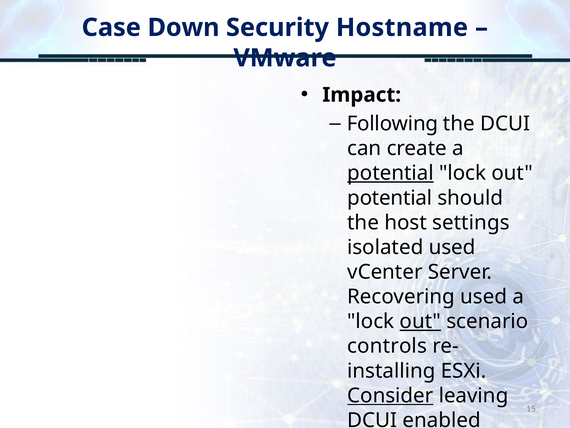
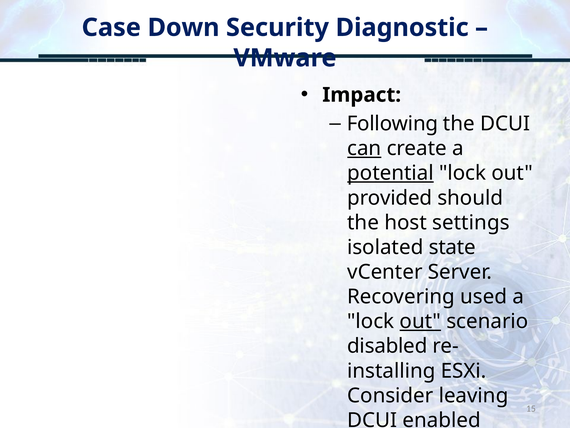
Hostname: Hostname -> Diagnostic (402, 28)
can underline: none -> present (364, 148)
potential: potential -> provided (390, 198)
isolated used: used -> state (452, 247)
controls: controls -> disabled (387, 346)
Consider underline: present -> none (390, 395)
